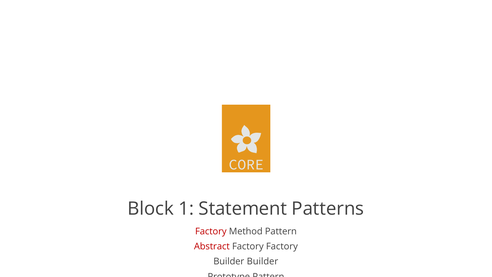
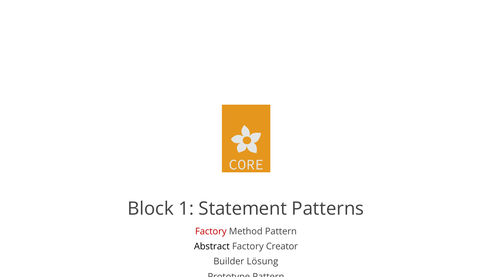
Abstract colour: red -> black (212, 246)
Factory Factory: Factory -> Creator (282, 246)
Builder Builder: Builder -> Lösung (262, 261)
